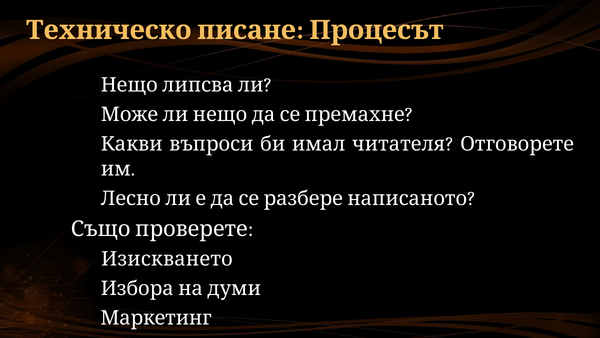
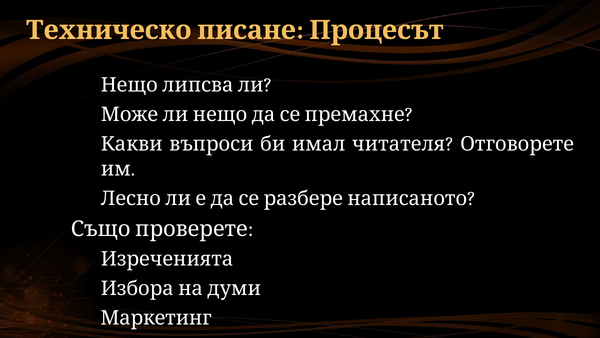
Изискването: Изискването -> Изреченията (167, 259)
